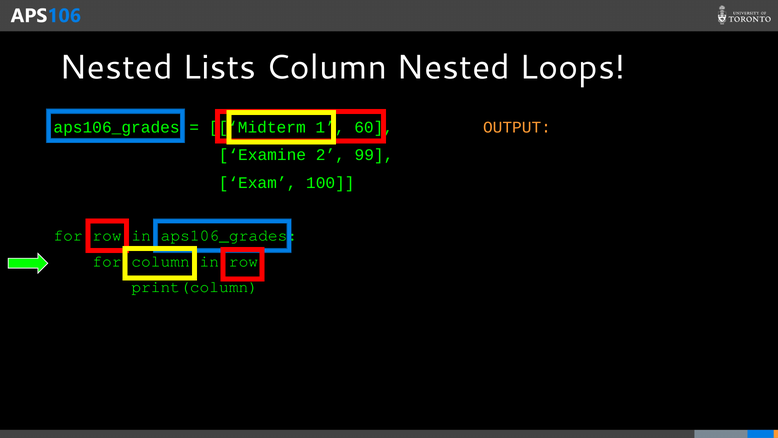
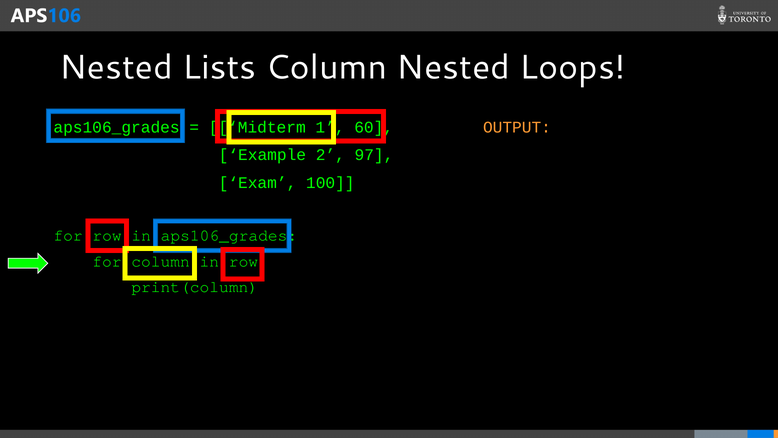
Examine: Examine -> Example (262, 155)
99: 99 -> 97 (374, 155)
